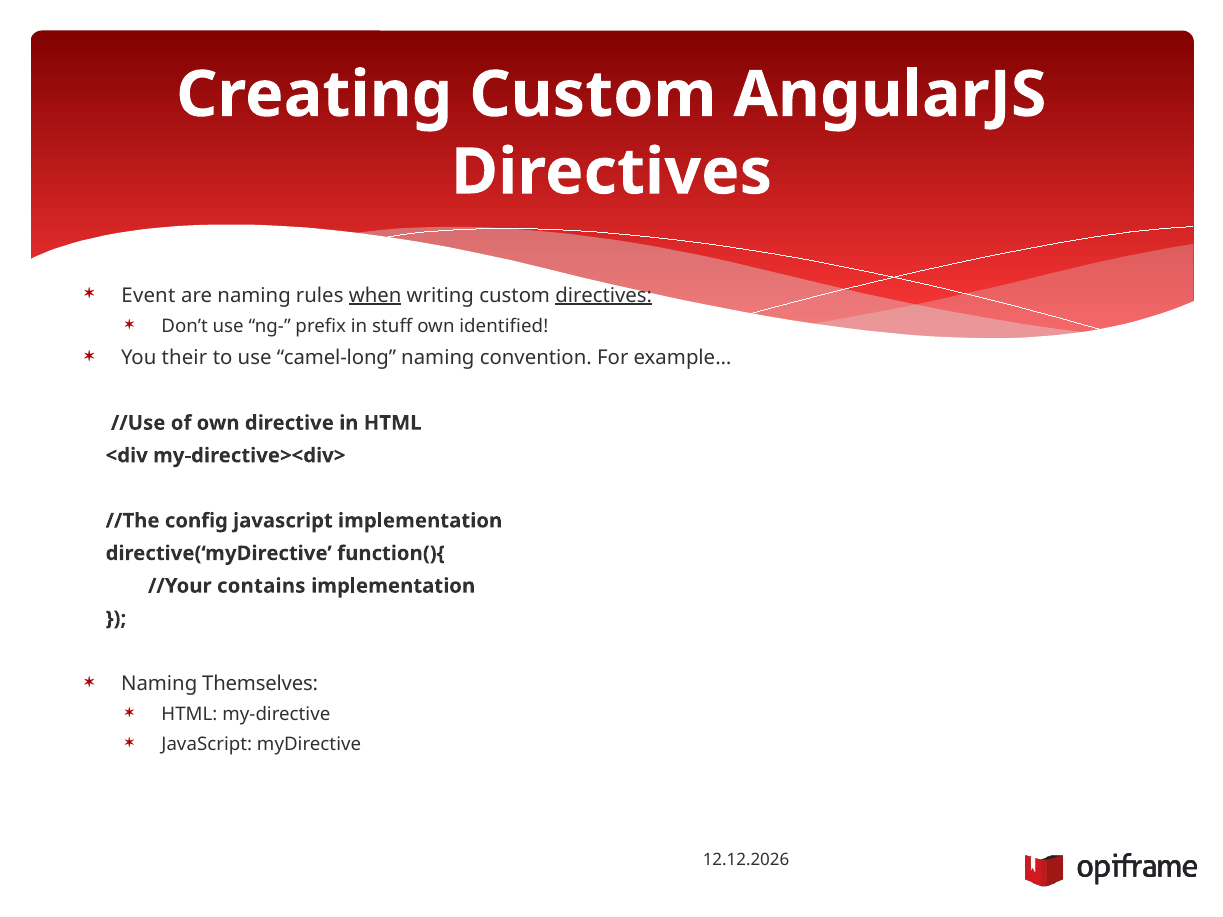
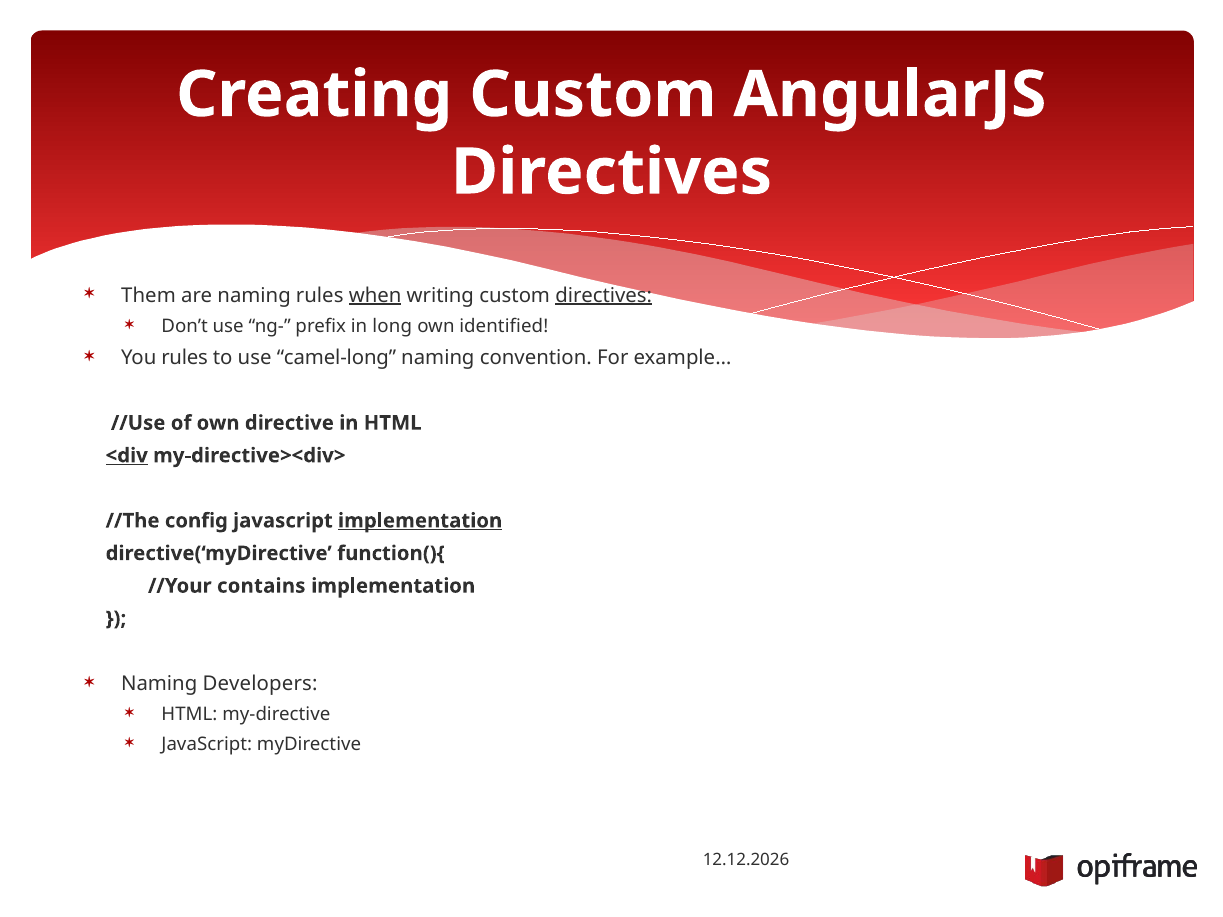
Event: Event -> Them (148, 295)
stuff: stuff -> long (392, 326)
You their: their -> rules (185, 358)
<div underline: none -> present (127, 456)
implementation underline: none -> present (420, 521)
Themselves: Themselves -> Developers (260, 684)
